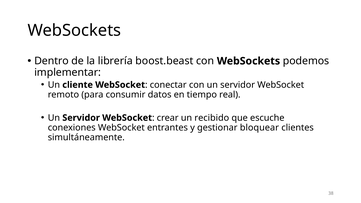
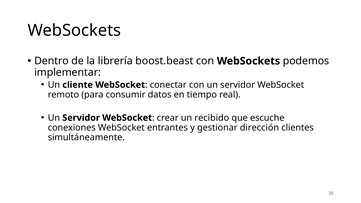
bloquear: bloquear -> dirección (259, 128)
